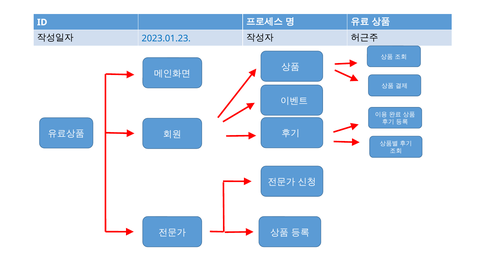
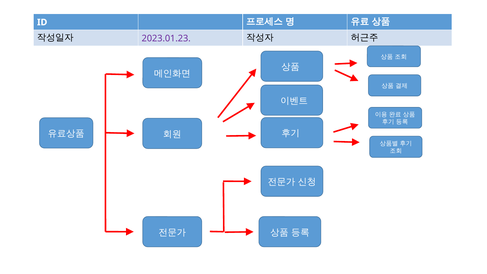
2023.01.23 colour: blue -> purple (166, 38)
